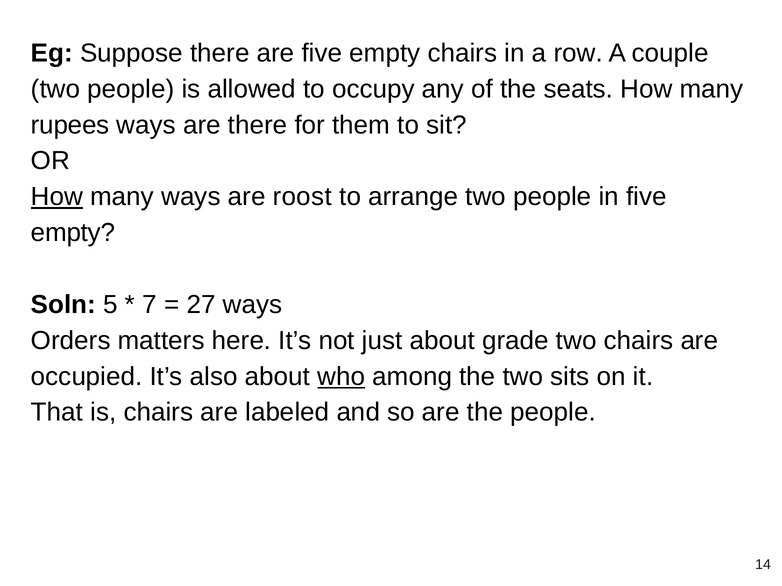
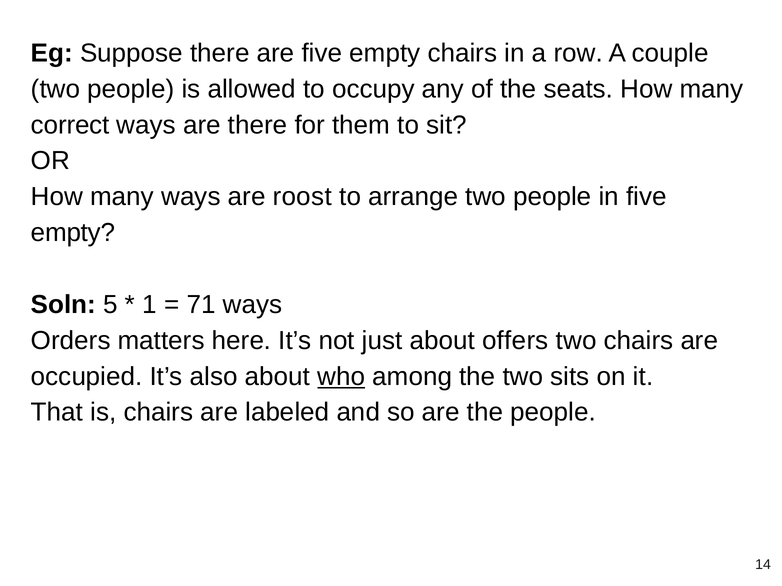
rupees: rupees -> correct (70, 125)
How underline: present -> none (57, 197)
7: 7 -> 1 (150, 305)
27: 27 -> 71 (201, 305)
grade: grade -> offers (515, 341)
